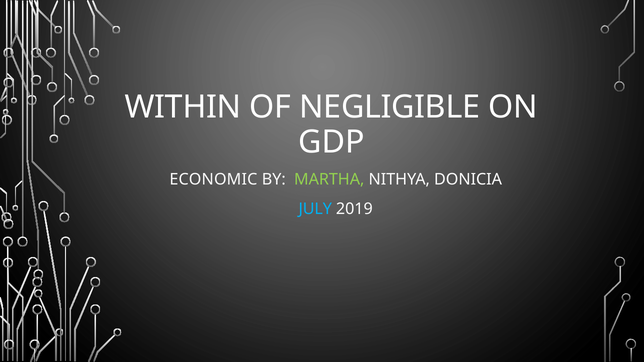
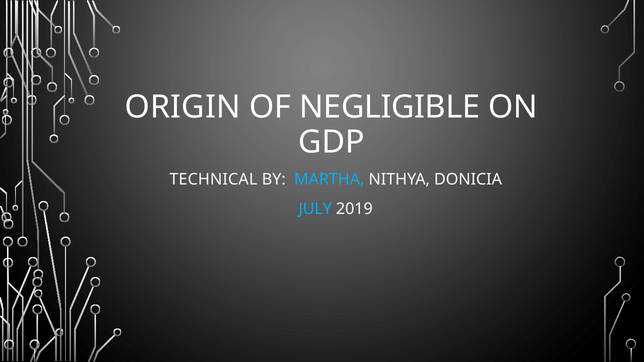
WITHIN: WITHIN -> ORIGIN (183, 107)
ECONOMIC: ECONOMIC -> TECHNICAL (213, 179)
MARTHA colour: light green -> light blue (329, 179)
